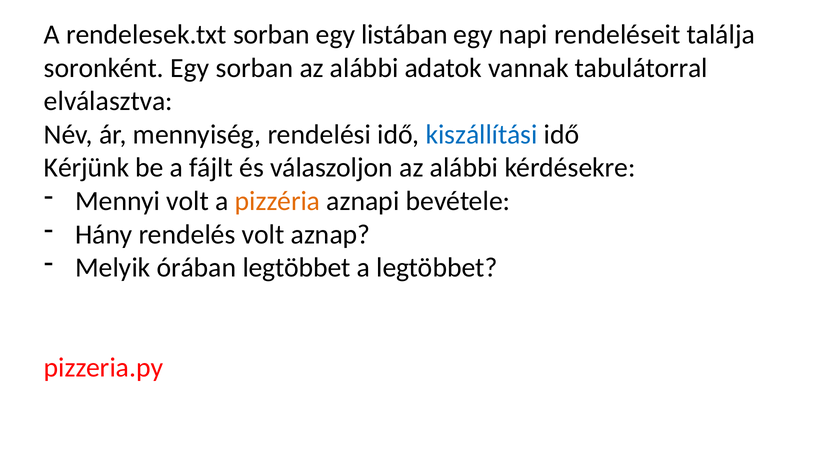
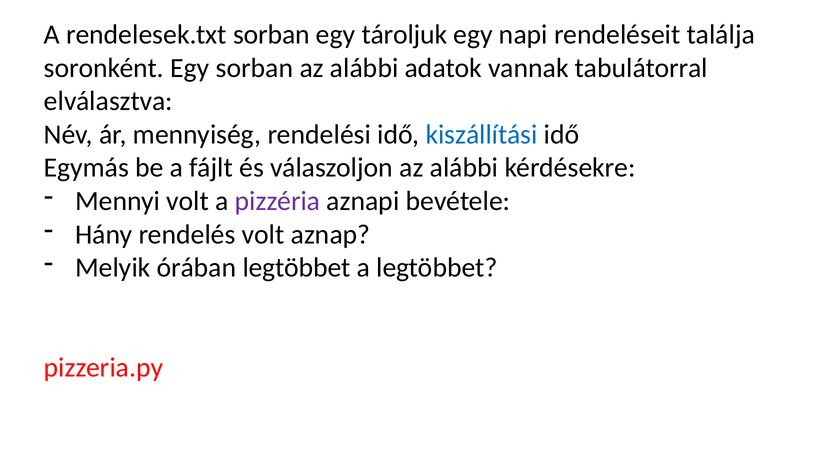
listában: listában -> tároljuk (404, 35)
Kérjünk: Kérjünk -> Egymás (86, 168)
pizzéria colour: orange -> purple (278, 201)
